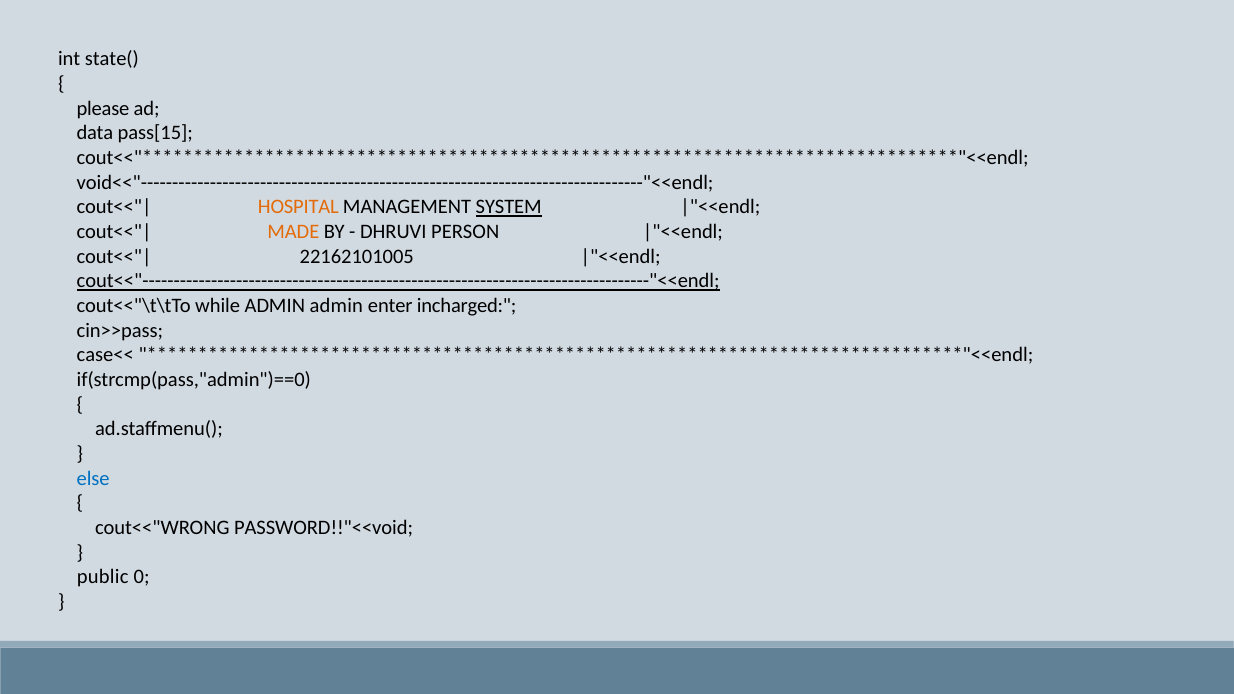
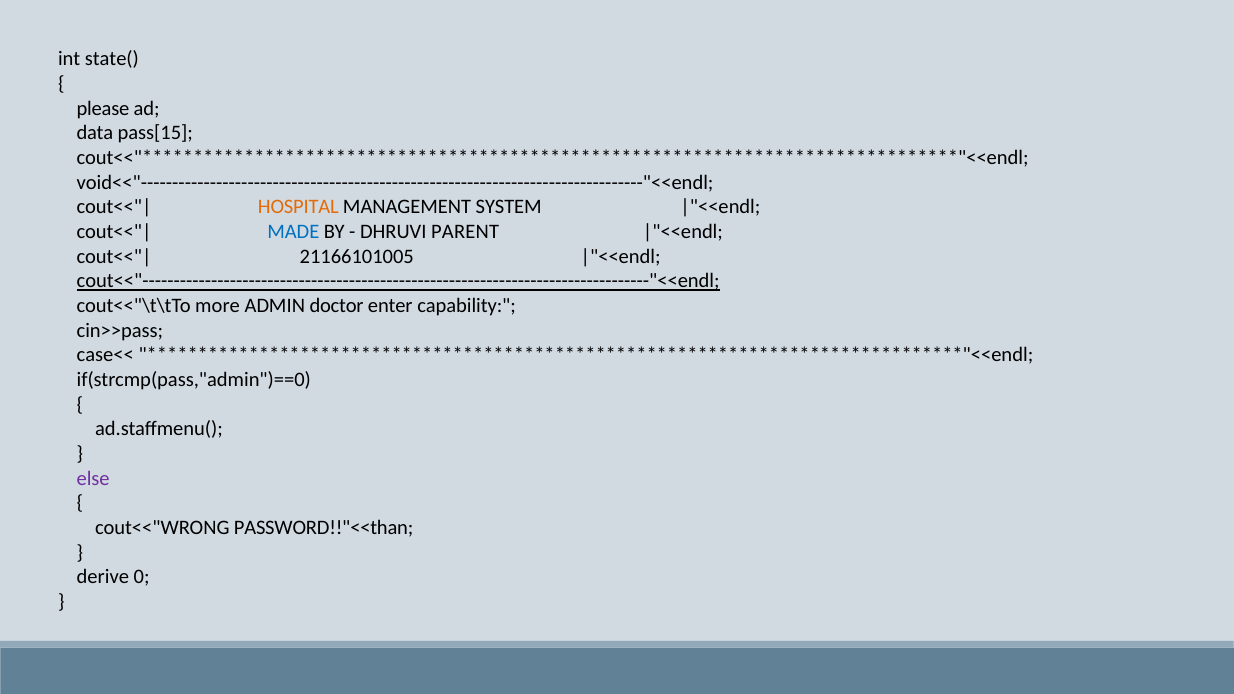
SYSTEM underline: present -> none (509, 207)
MADE colour: orange -> blue (293, 232)
PERSON: PERSON -> PARENT (465, 232)
22162101005: 22162101005 -> 21166101005 (357, 257)
while: while -> more (218, 306)
ADMIN admin: admin -> doctor (337, 306)
incharged: incharged -> capability (467, 306)
else colour: blue -> purple (93, 479)
PASSWORD!!"<<void: PASSWORD!!"<<void -> PASSWORD!!"<<than (324, 528)
public: public -> derive (103, 577)
